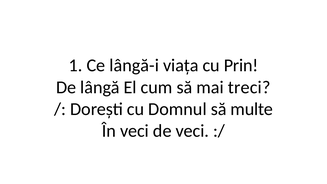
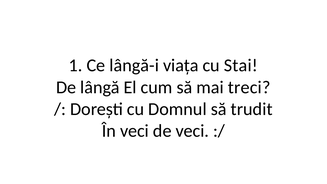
Prin: Prin -> Stai (241, 65)
multe: multe -> trudit (252, 109)
